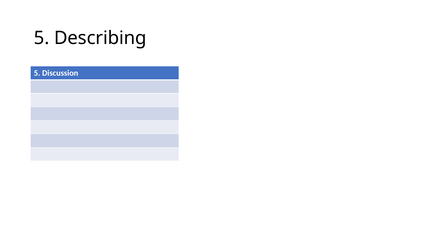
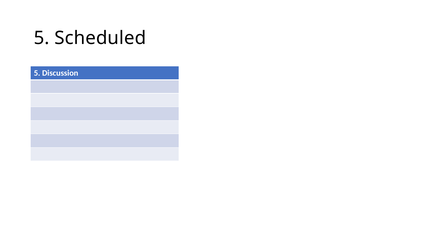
Describing: Describing -> Scheduled (100, 38)
